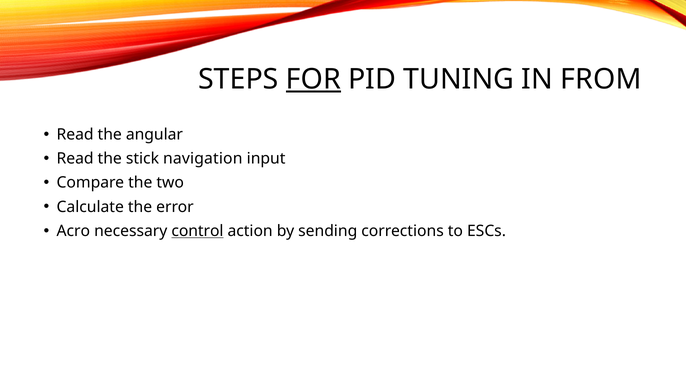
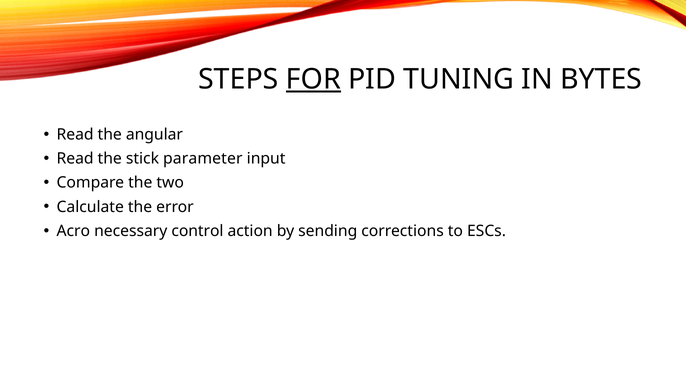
FROM: FROM -> BYTES (601, 79)
navigation: navigation -> parameter (203, 159)
control underline: present -> none (197, 231)
